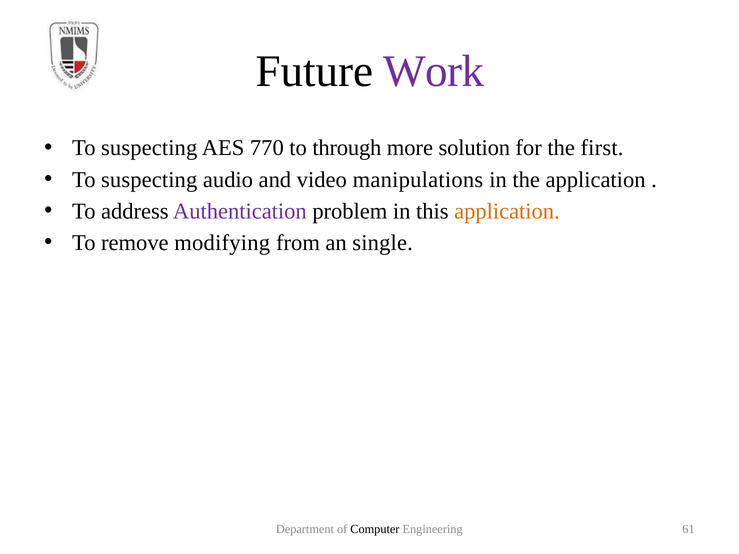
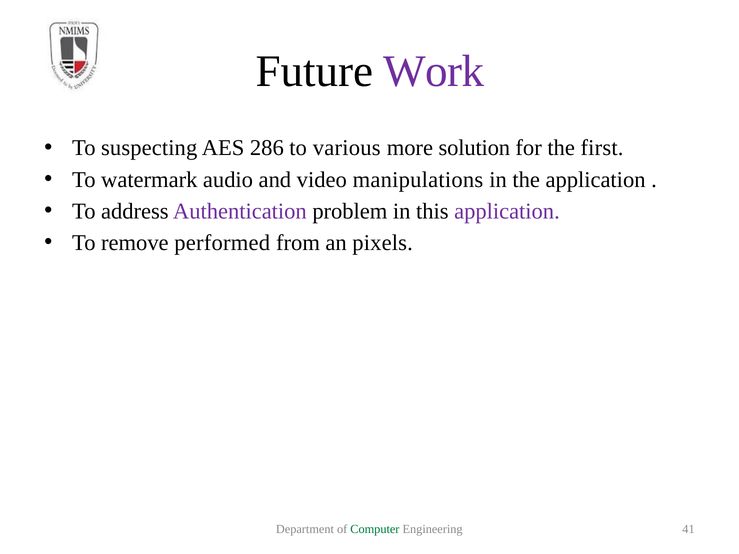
770: 770 -> 286 (267, 148)
through: through -> various (347, 148)
suspecting: suspecting -> watermark (149, 180)
application colour: orange -> purple (507, 211)
modifying: modifying -> performed (222, 243)
single: single -> pixels (383, 243)
Computer colour: black -> green (375, 529)
61: 61 -> 41 (689, 529)
